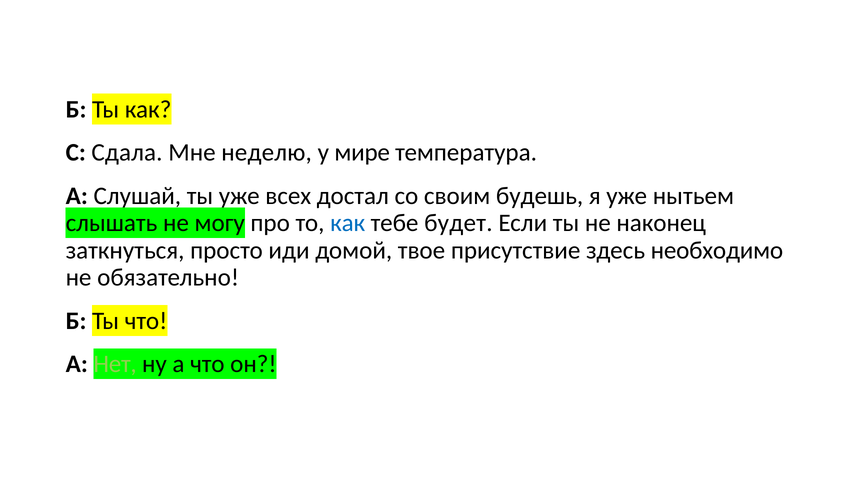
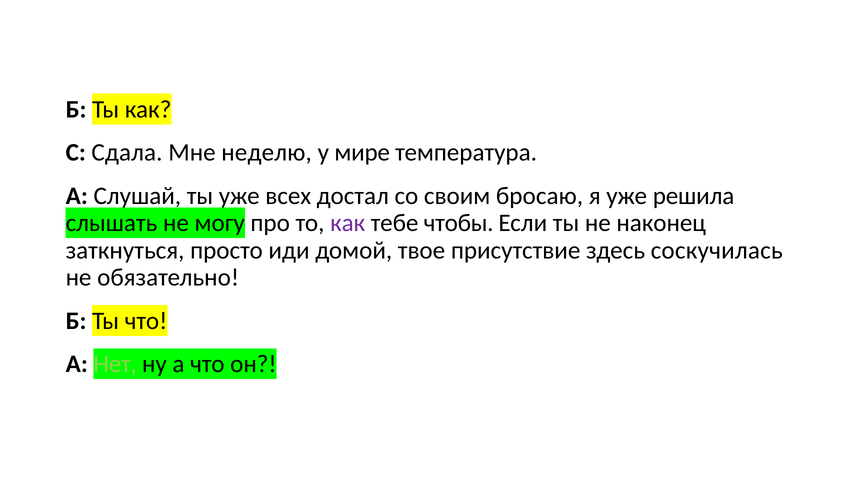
будешь: будешь -> бросаю (540, 196)
нытьем: нытьем -> решила (694, 196)
как colour: blue -> purple (348, 223)
будет: будет -> чтобы (459, 223)
необходимо: необходимо -> соскучилась (717, 250)
